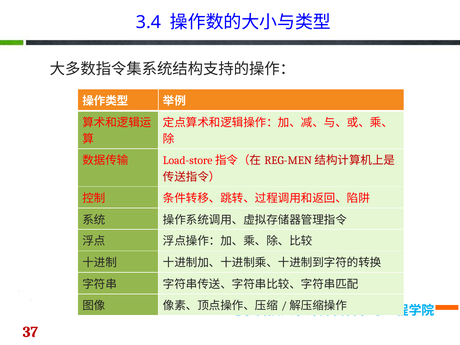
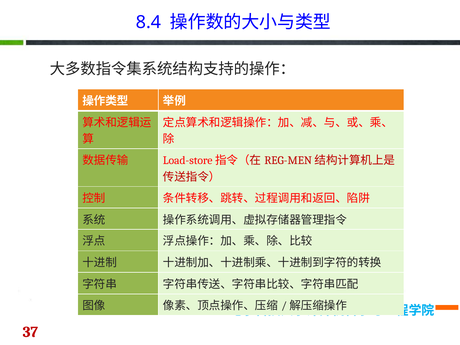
3.4: 3.4 -> 8.4 (148, 22)
